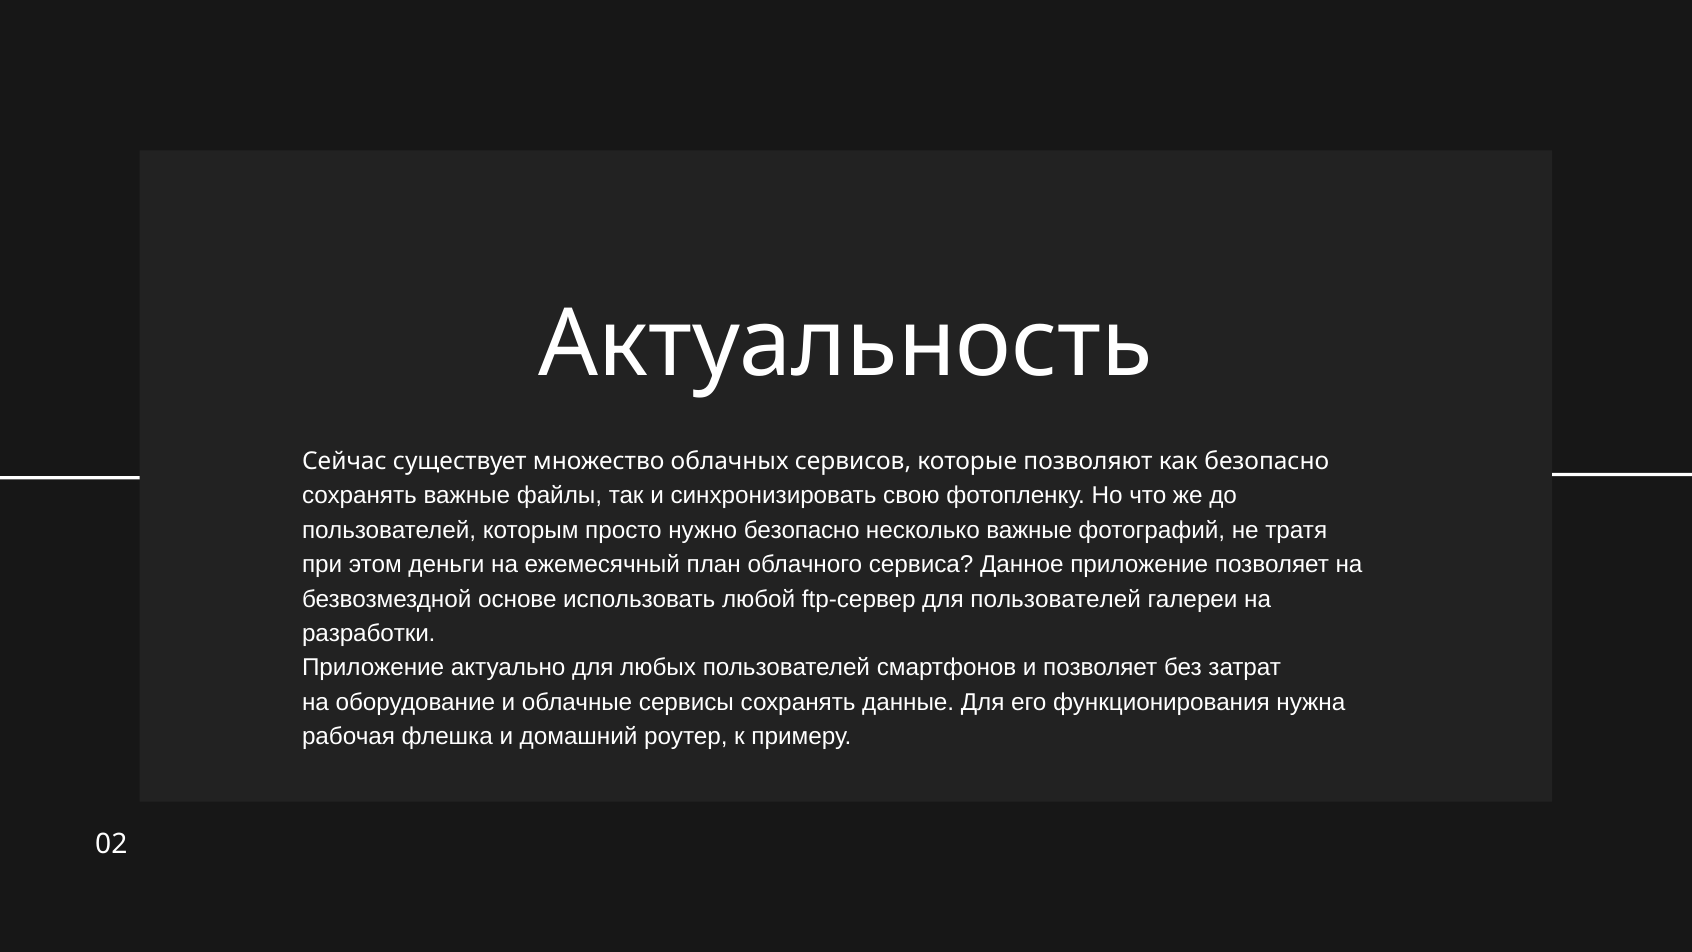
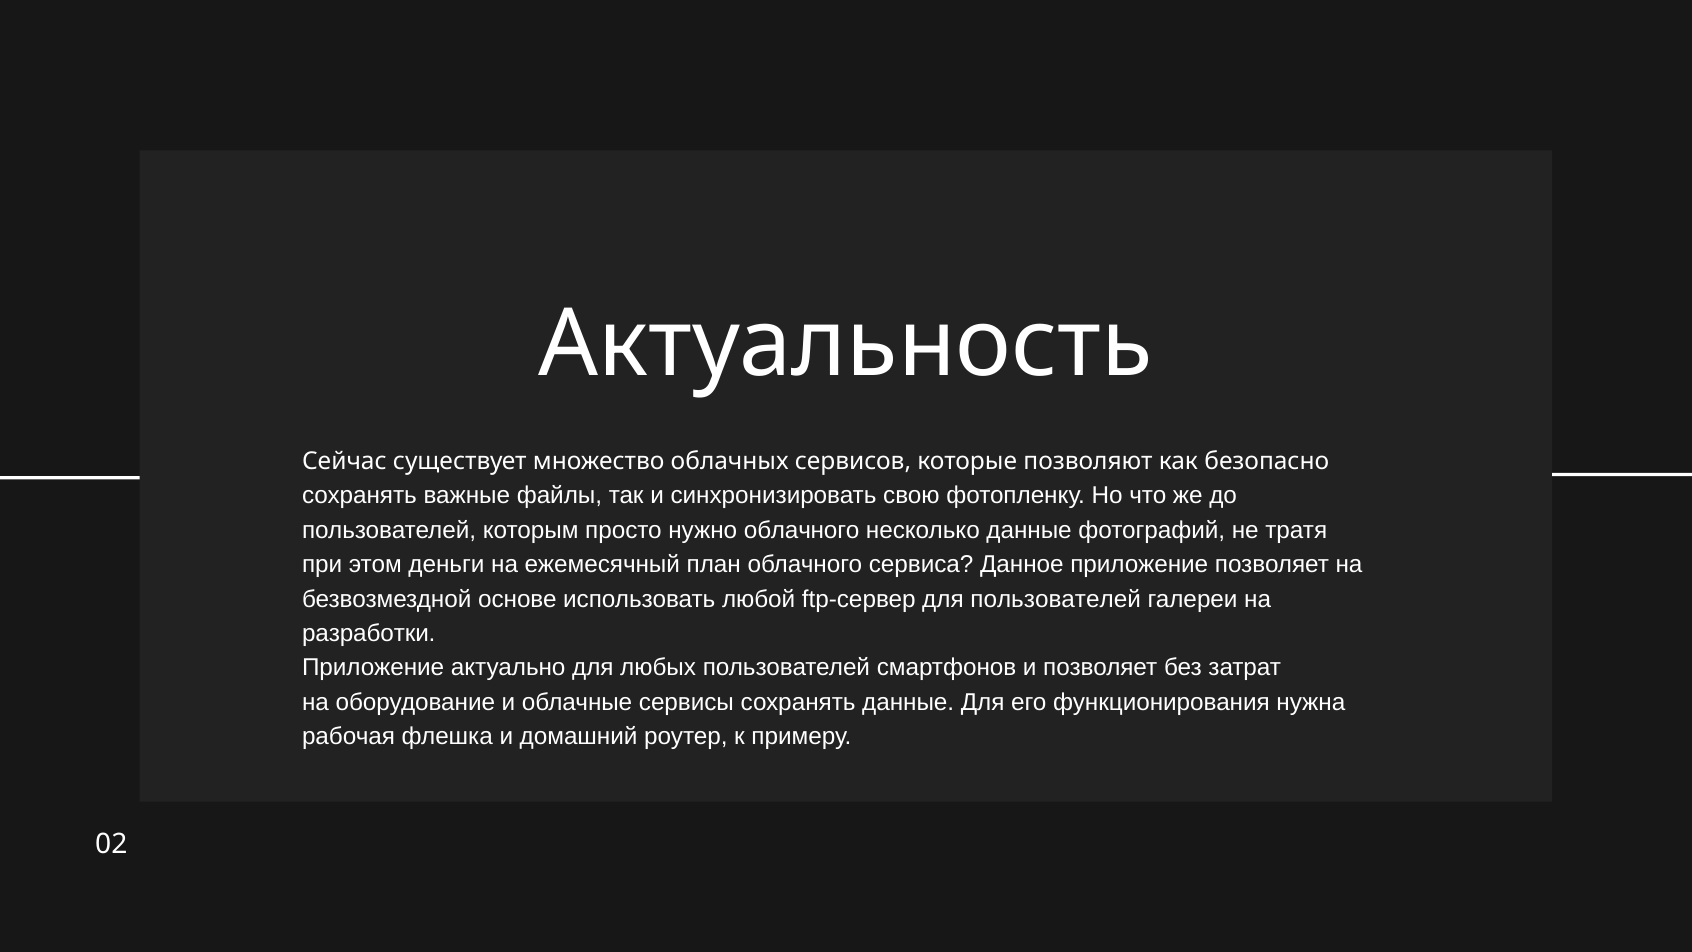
нужно безопасно: безопасно -> облачного (802, 530)
несколько важные: важные -> данные (1029, 530)
